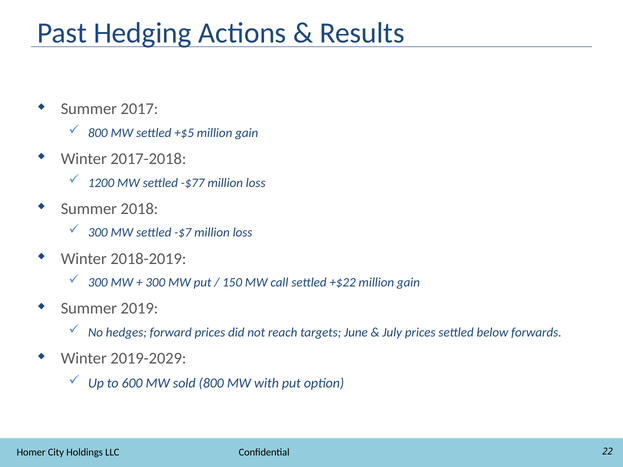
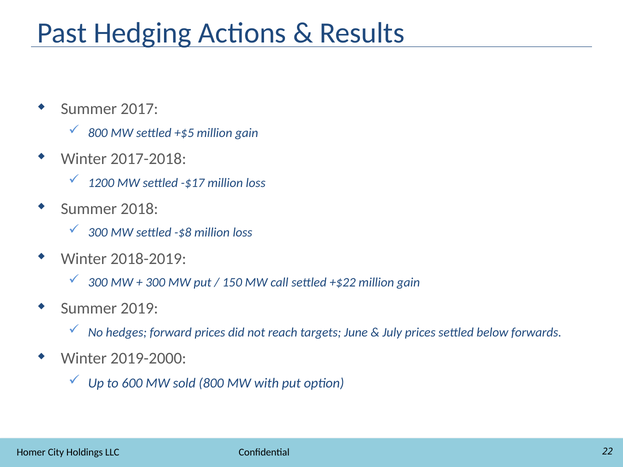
-$77: -$77 -> -$17 (193, 183)
-$7: -$7 -> -$8 (183, 233)
2019-2029: 2019-2029 -> 2019-2000 (148, 359)
